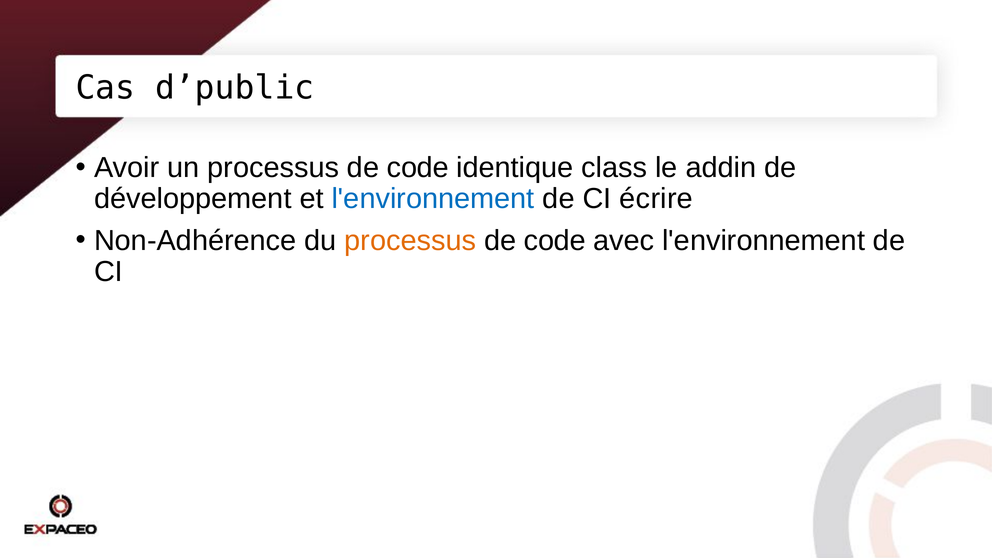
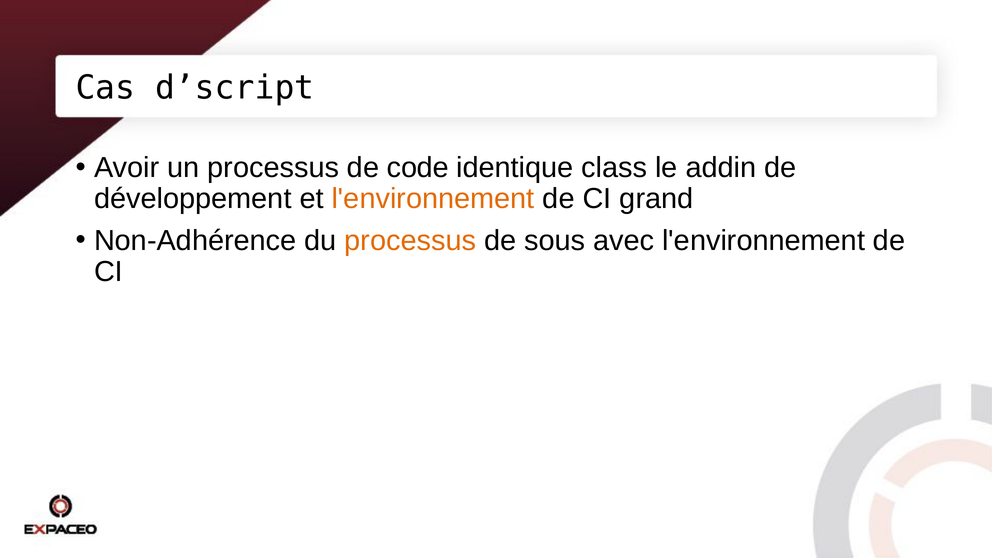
d’public: d’public -> d’script (235, 88)
l'environnement colour: blue -> orange (433, 199)
écrire: écrire -> grand (656, 199)
code: code -> sous (555, 241)
